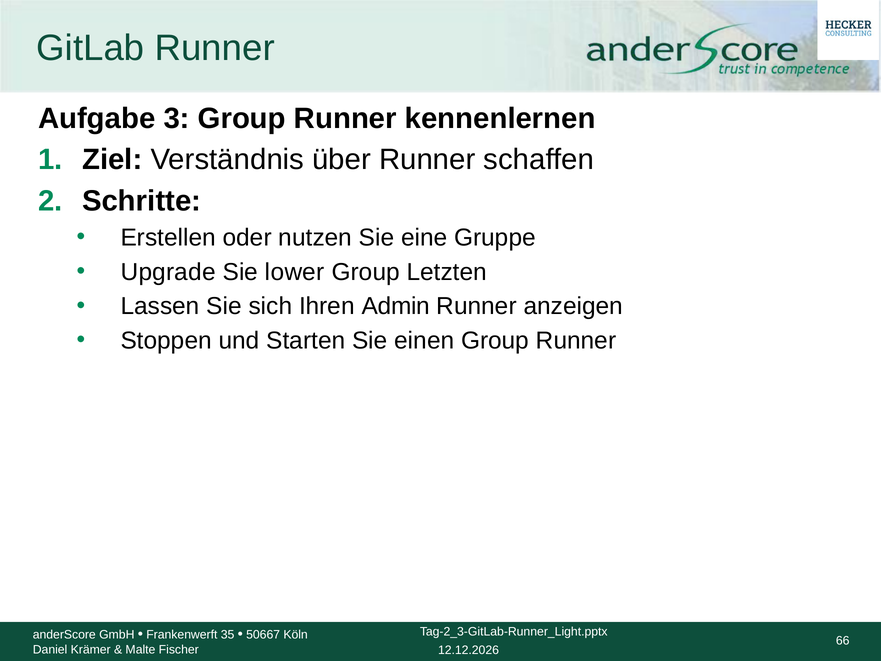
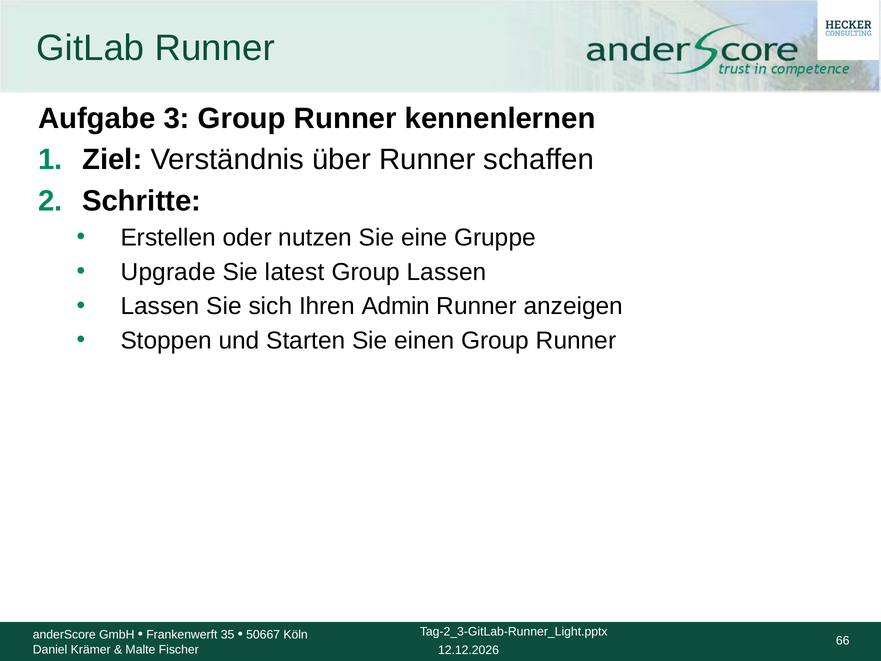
lower: lower -> latest (295, 272)
Group Letzten: Letzten -> Lassen (447, 272)
